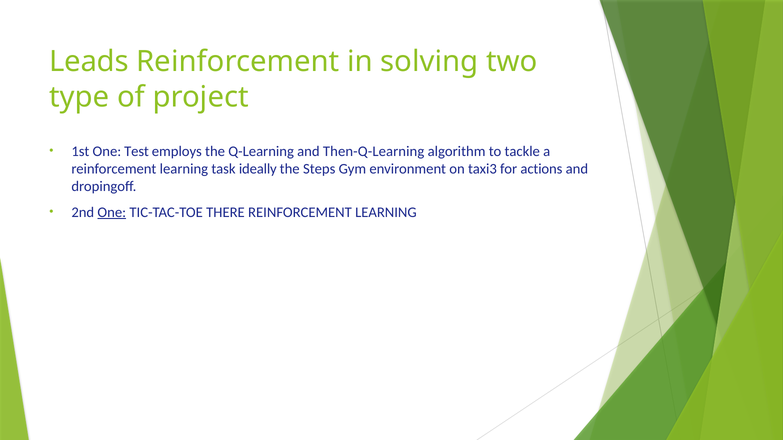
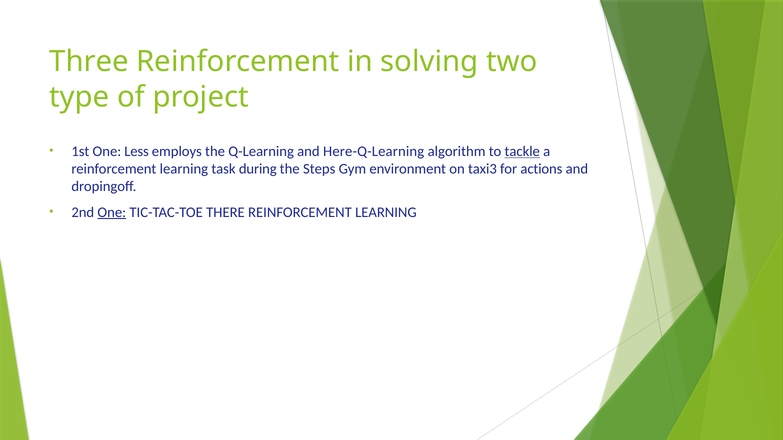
Leads: Leads -> Three (89, 62)
Test: Test -> Less (137, 152)
Then-Q-Learning: Then-Q-Learning -> Here-Q-Learning (374, 152)
tackle underline: none -> present (522, 152)
ideally: ideally -> during (258, 169)
